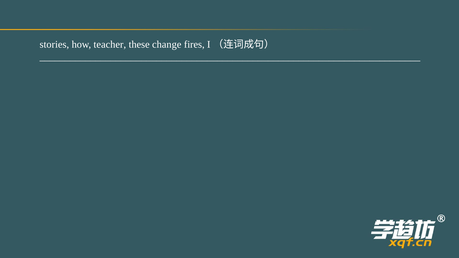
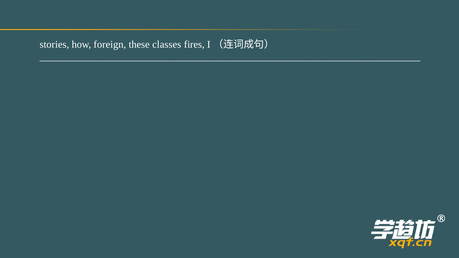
teacher: teacher -> foreign (110, 45)
change: change -> classes (167, 45)
